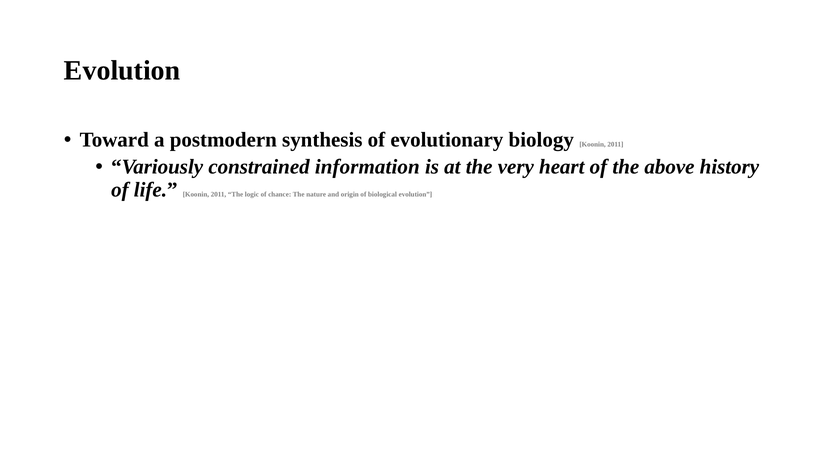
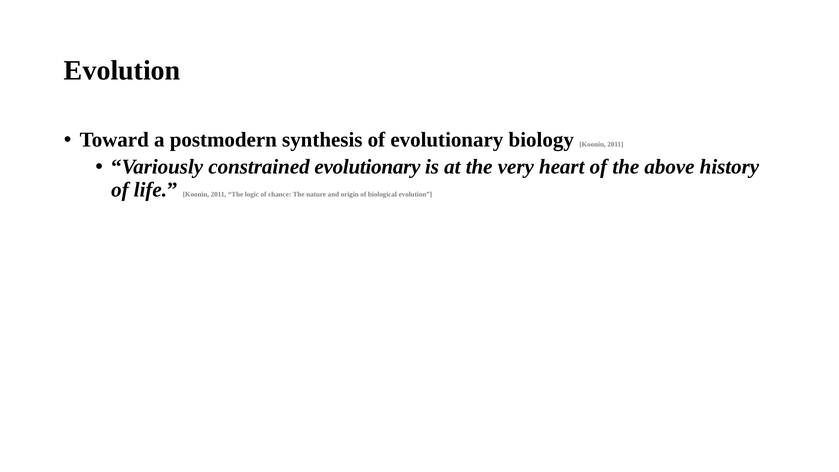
constrained information: information -> evolutionary (367, 167)
